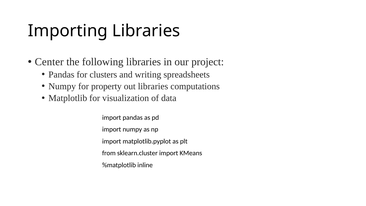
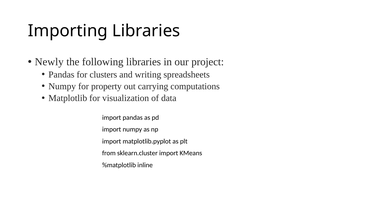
Center: Center -> Newly (49, 62)
out libraries: libraries -> carrying (153, 86)
